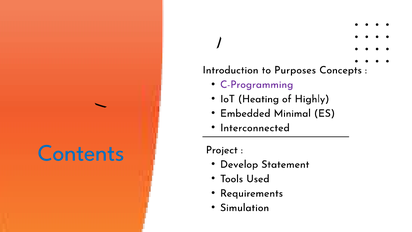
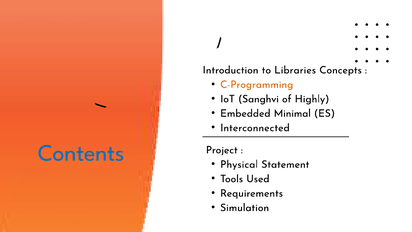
Purposes: Purposes -> Libraries (295, 70)
C-Programming colour: purple -> orange (257, 84)
Heating: Heating -> Sanghvi (258, 99)
Develop: Develop -> Physical (239, 164)
